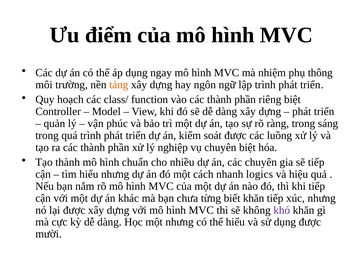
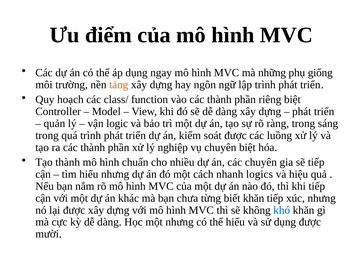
nhiệm: nhiệm -> những (272, 73)
thông: thông -> giống (320, 73)
phúc: phúc -> logic (117, 124)
khó colour: purple -> blue (282, 210)
